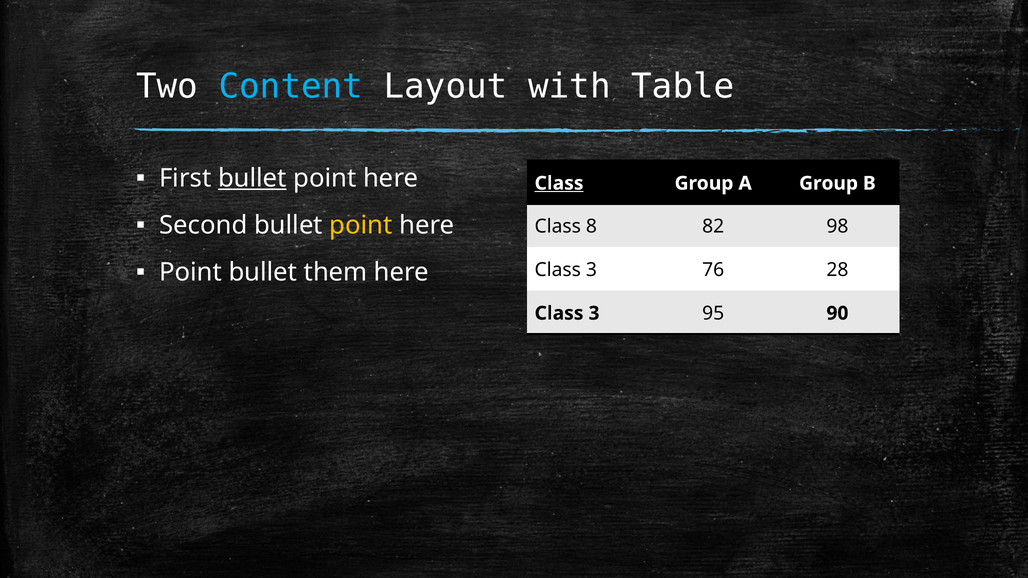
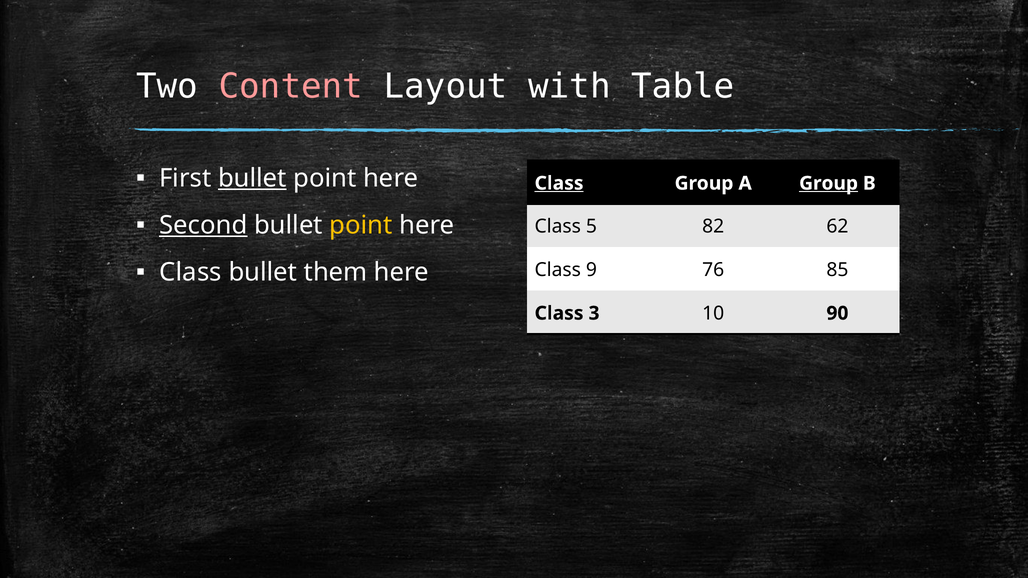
Content colour: light blue -> pink (291, 87)
Group underline: none -> present (829, 183)
Second underline: none -> present (203, 225)
8: 8 -> 5 (591, 227)
98: 98 -> 62 (837, 227)
Point: Point -> Class (191, 272)
3: 3 -> 9 (591, 270)
28: 28 -> 85 (837, 270)
95: 95 -> 10 (713, 314)
